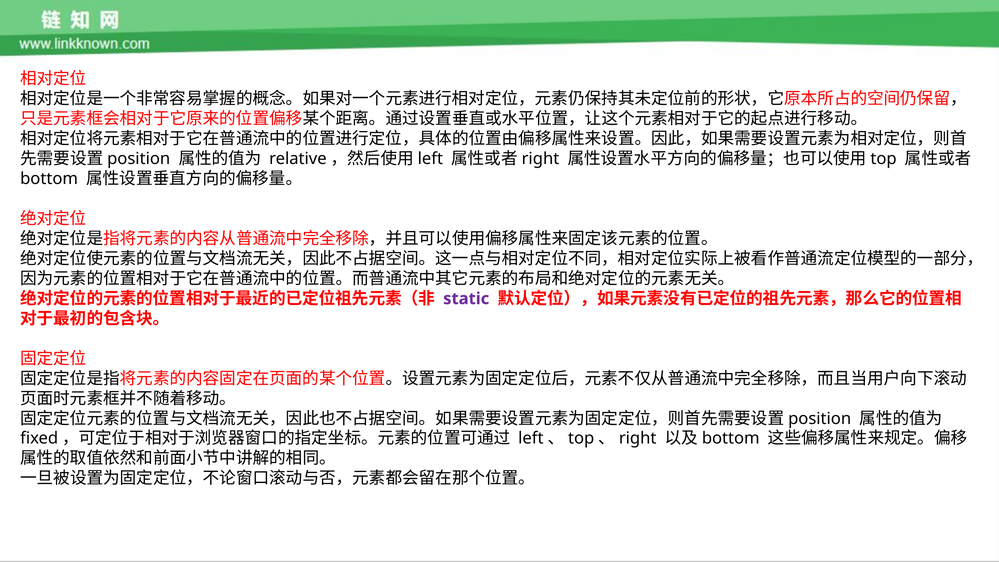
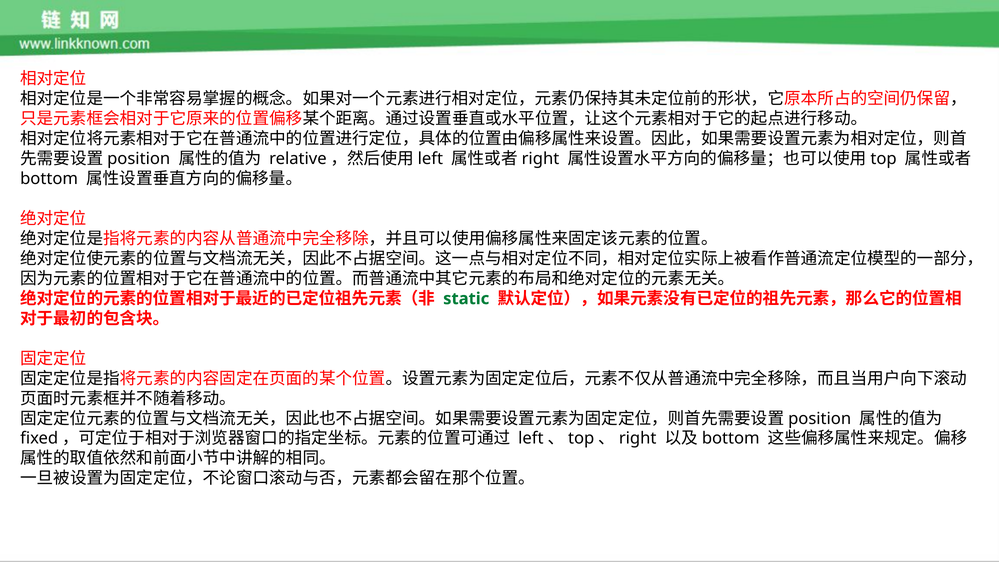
static colour: purple -> green (466, 299)
